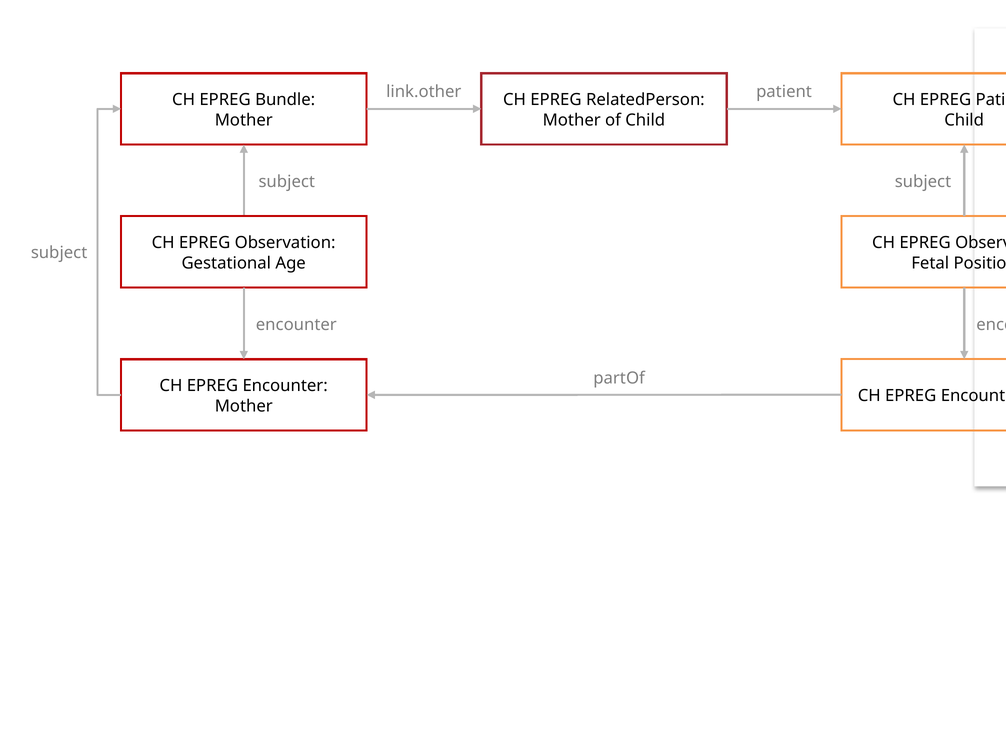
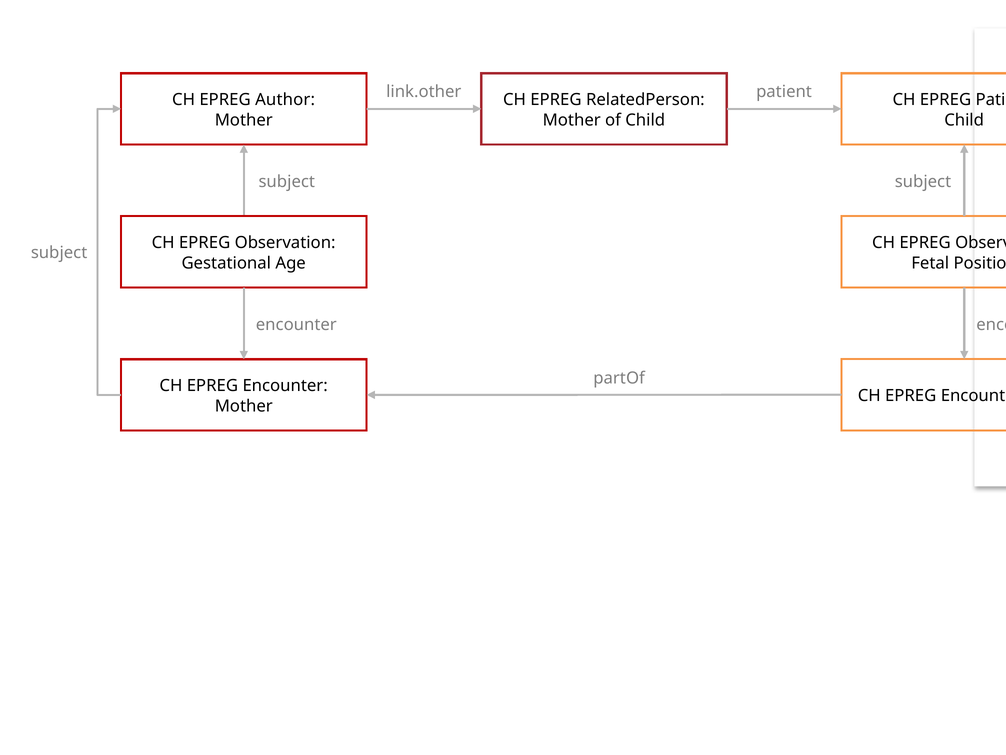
Bundle: Bundle -> Author (285, 100)
